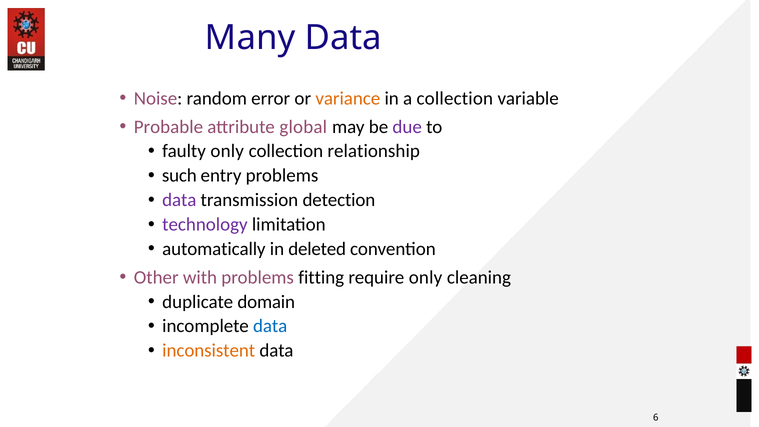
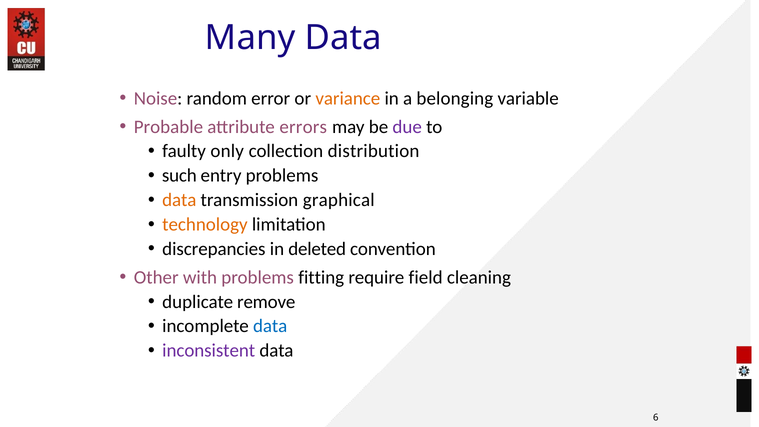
a collection: collection -> belonging (455, 98)
global: global -> errors (303, 127)
relationship: relationship -> distribution (374, 151)
data colour: purple -> orange (179, 200)
detection: detection -> graphical (339, 200)
technology colour: purple -> orange (205, 224)
automatically: automatically -> discrepancies (214, 249)
require only: only -> field (426, 277)
domain: domain -> remove (266, 302)
inconsistent colour: orange -> purple (209, 351)
